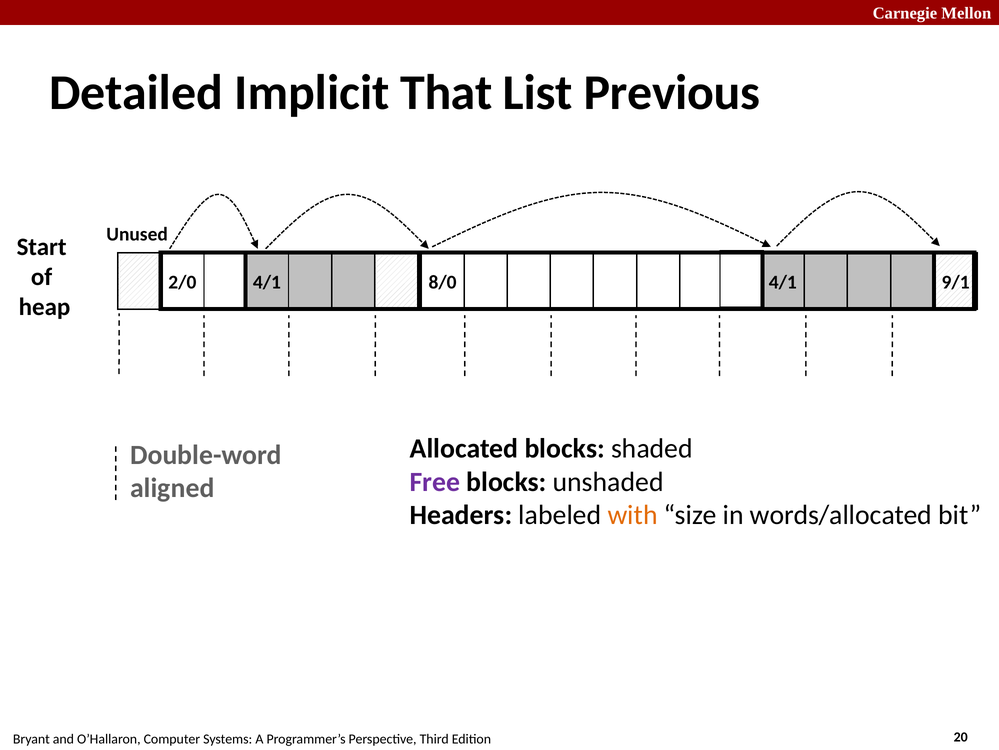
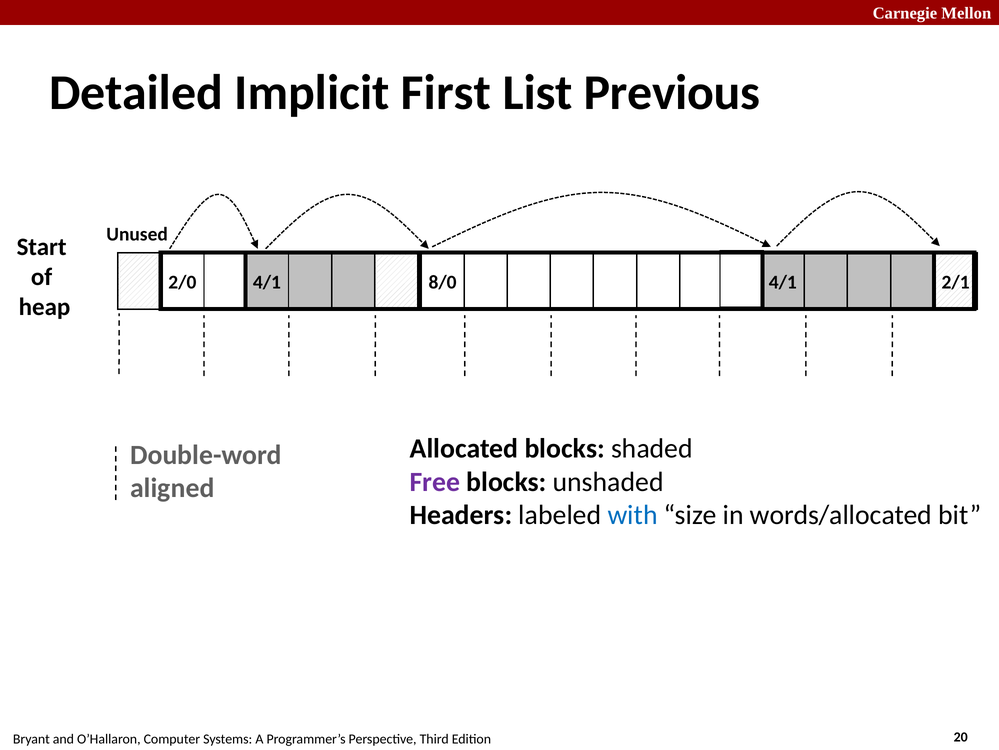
That: That -> First (446, 93)
9/1: 9/1 -> 2/1 (956, 282)
with colour: orange -> blue (633, 515)
